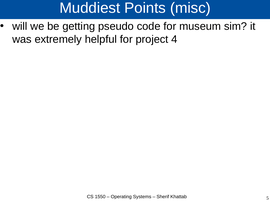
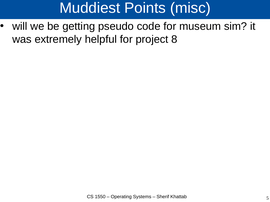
4: 4 -> 8 (174, 40)
